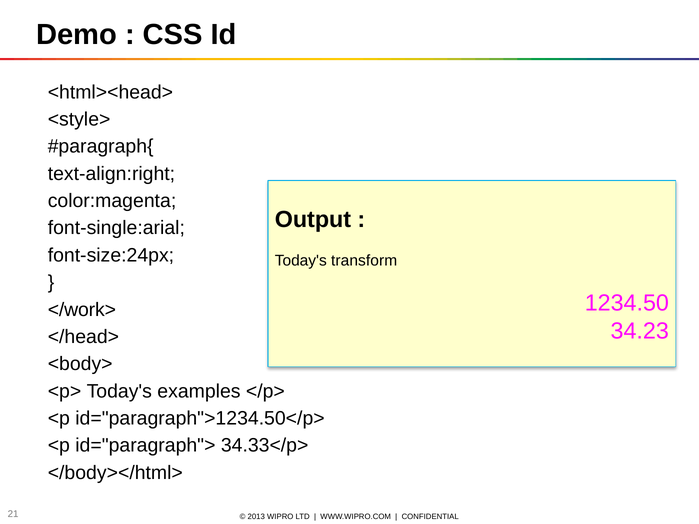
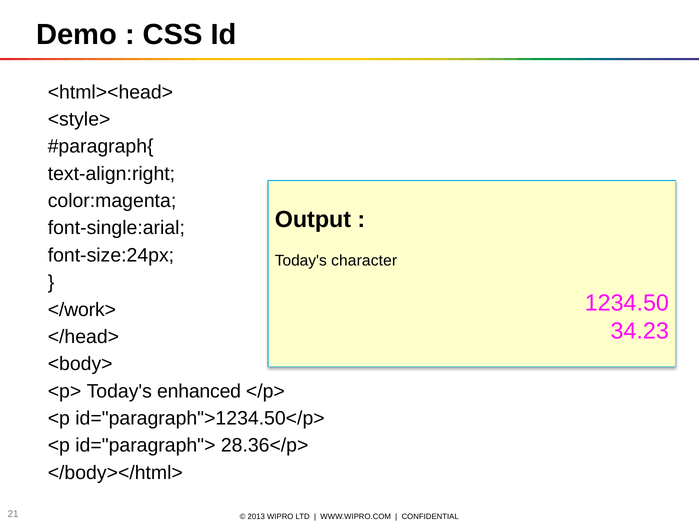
transform: transform -> character (364, 261)
examples: examples -> enhanced (199, 391)
34.33</p>: 34.33</p> -> 28.36</p> (265, 446)
